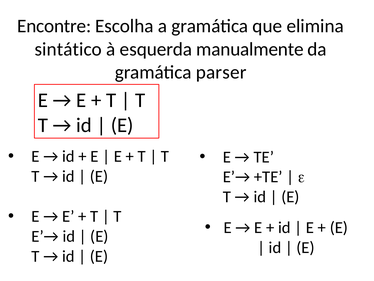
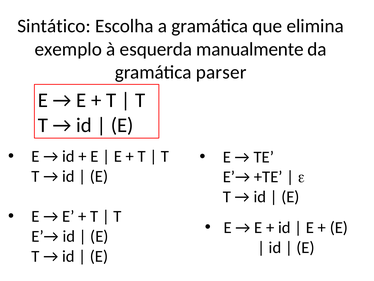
Encontre: Encontre -> Sintático (54, 26)
sintático: sintático -> exemplo (68, 49)
